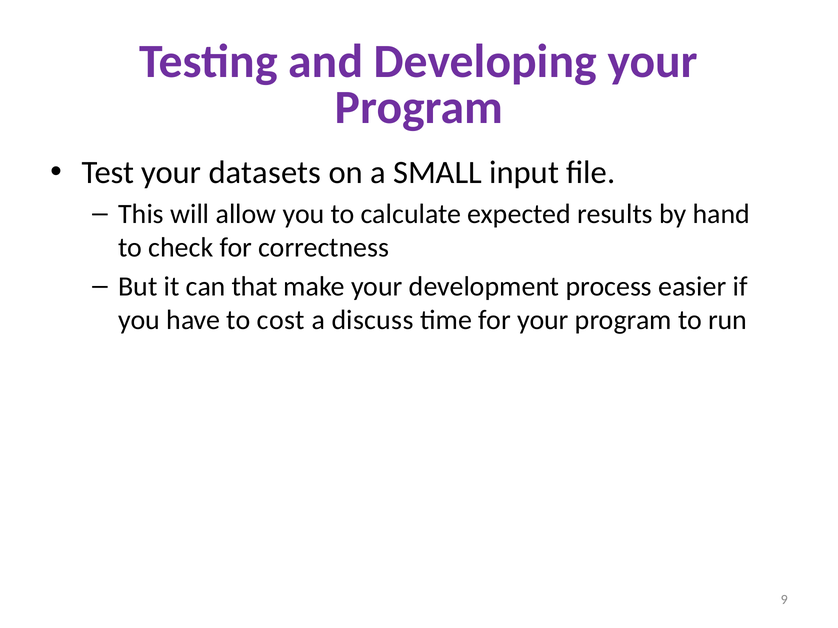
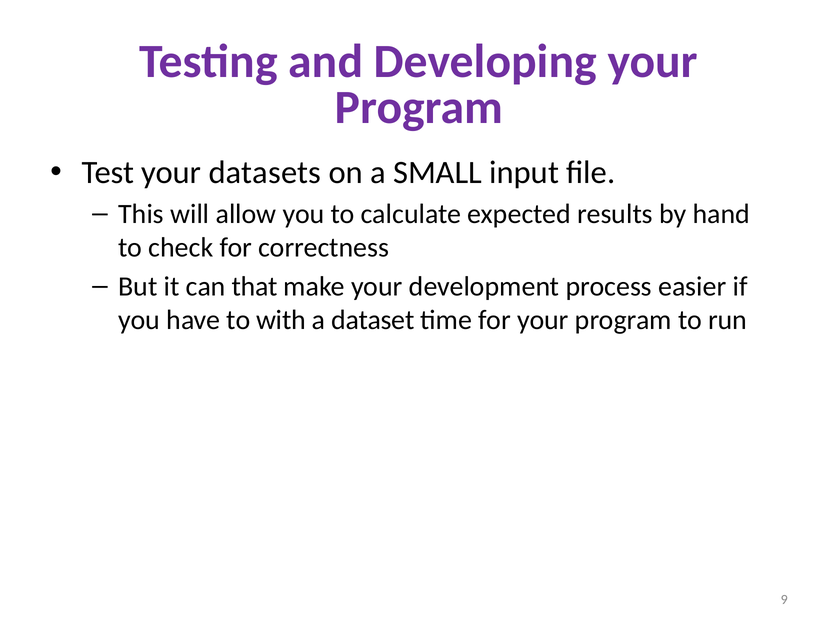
cost: cost -> with (281, 320)
discuss: discuss -> dataset (373, 320)
